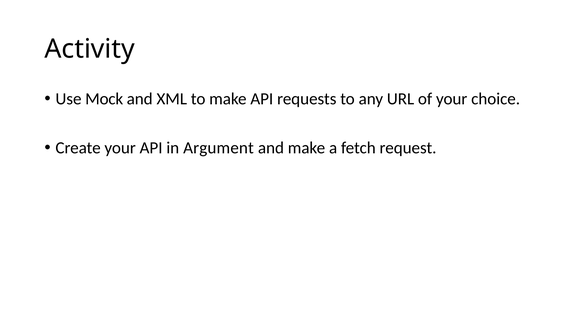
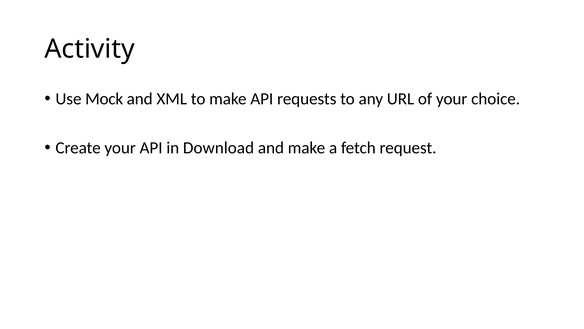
Argument: Argument -> Download (219, 148)
